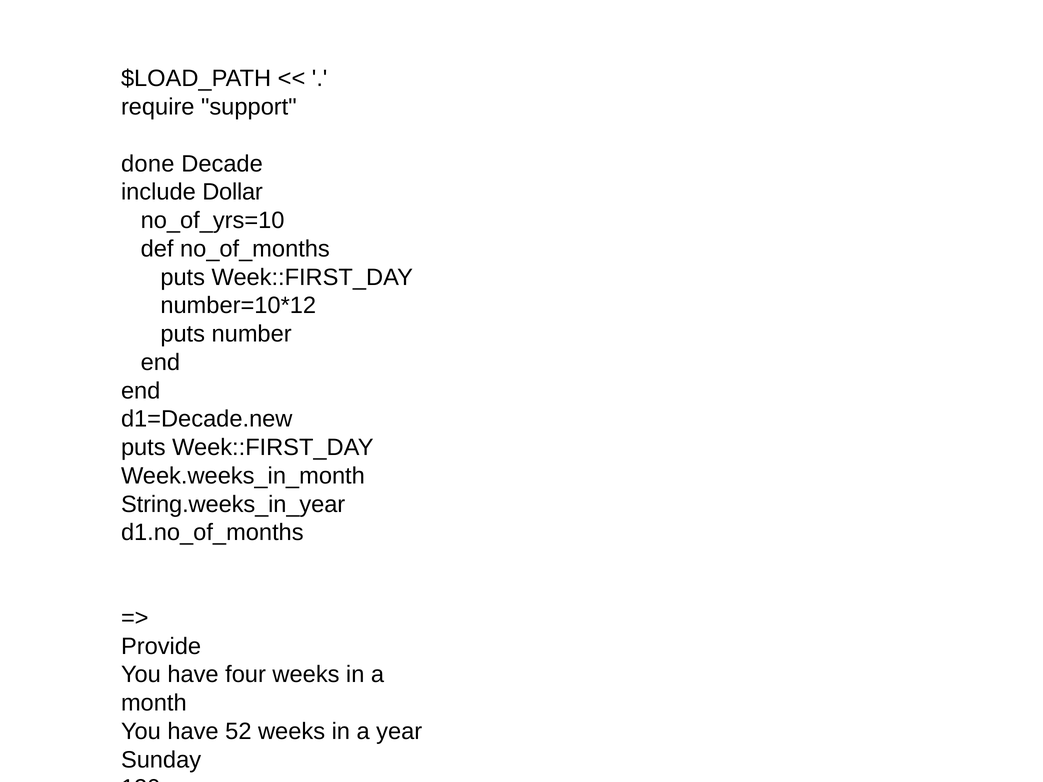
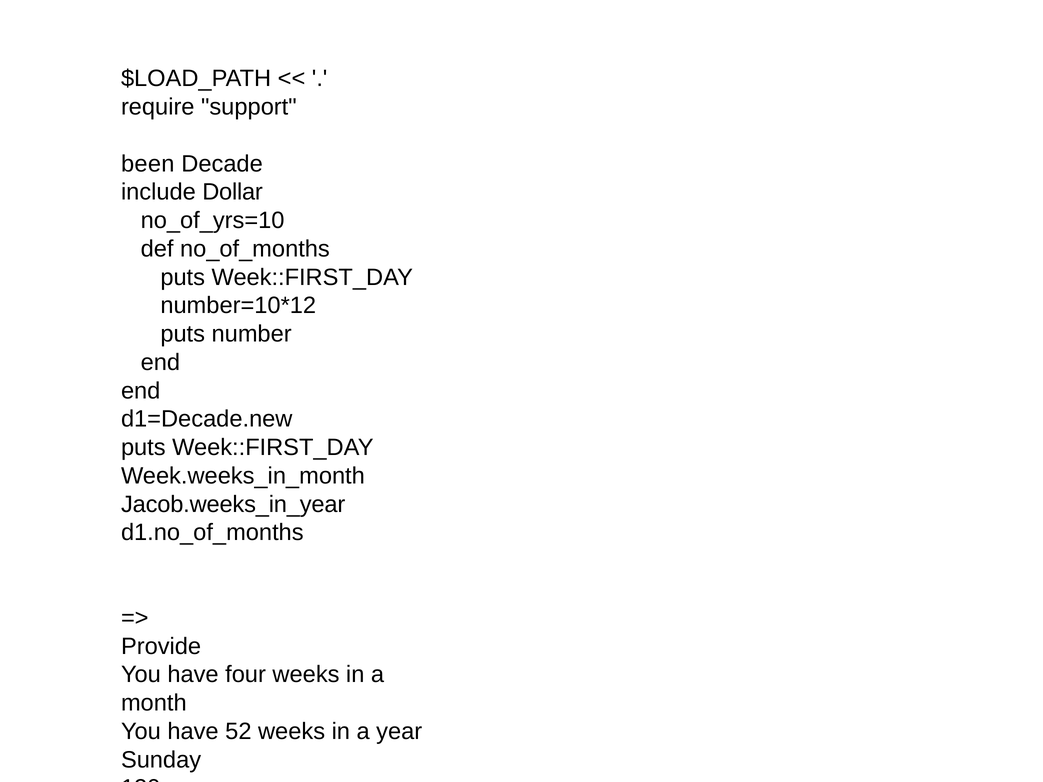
done: done -> been (148, 164)
String.weeks_in_year: String.weeks_in_year -> Jacob.weeks_in_year (233, 504)
